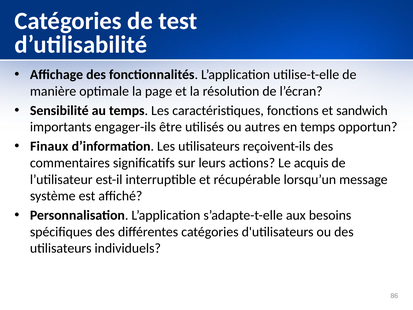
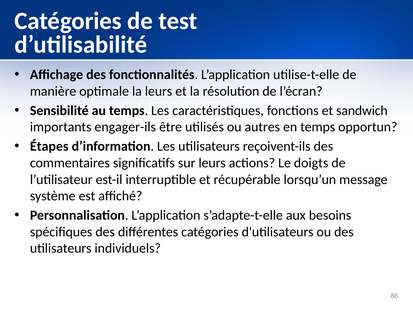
la page: page -> leurs (159, 91)
Finaux: Finaux -> Étapes (49, 146)
acquis: acquis -> doigts (311, 163)
